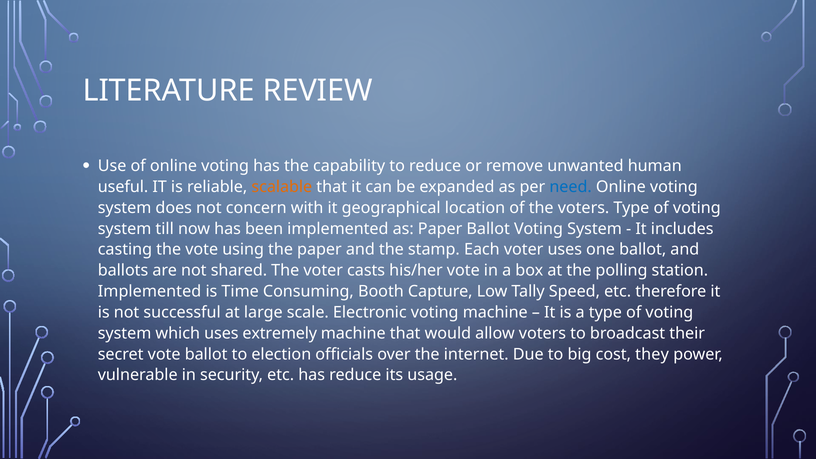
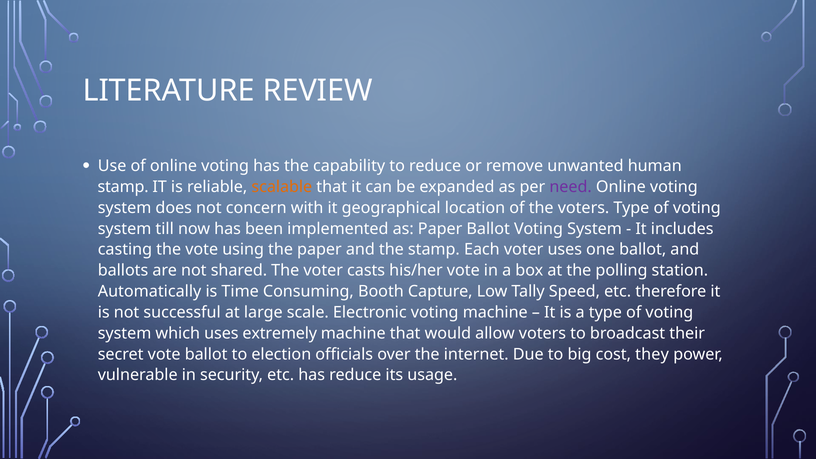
useful: useful -> stamp (123, 187)
need colour: blue -> purple (571, 187)
Implemented: Implemented -> Automatically (150, 291)
